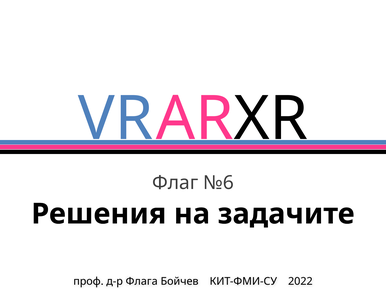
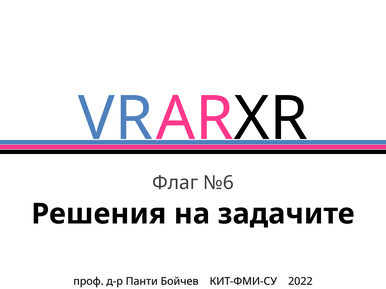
Флага: Флага -> Панти (142, 282)
